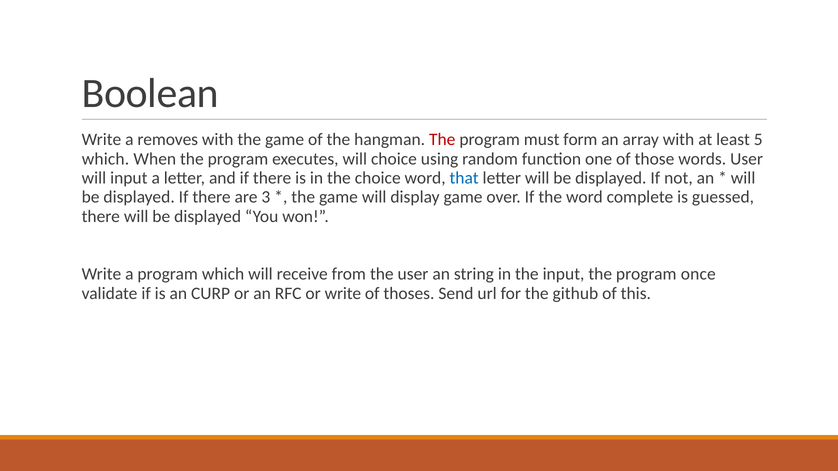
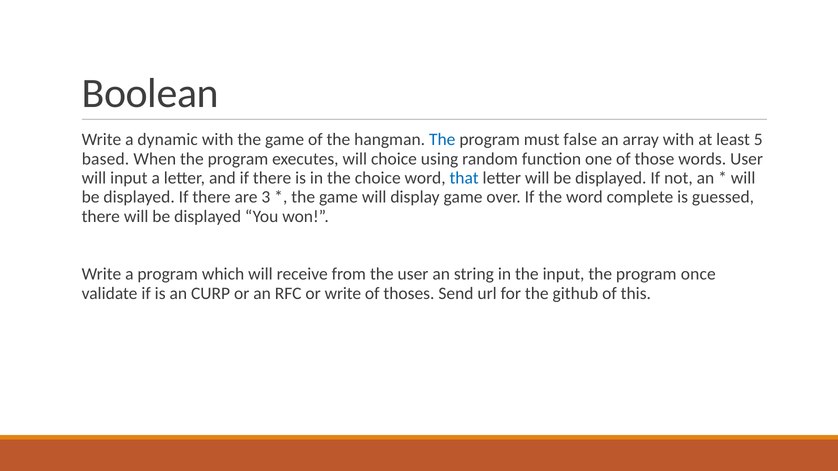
removes: removes -> dynamic (168, 140)
The colour: red -> blue (442, 140)
form: form -> false (580, 140)
which: which -> based (106, 159)
